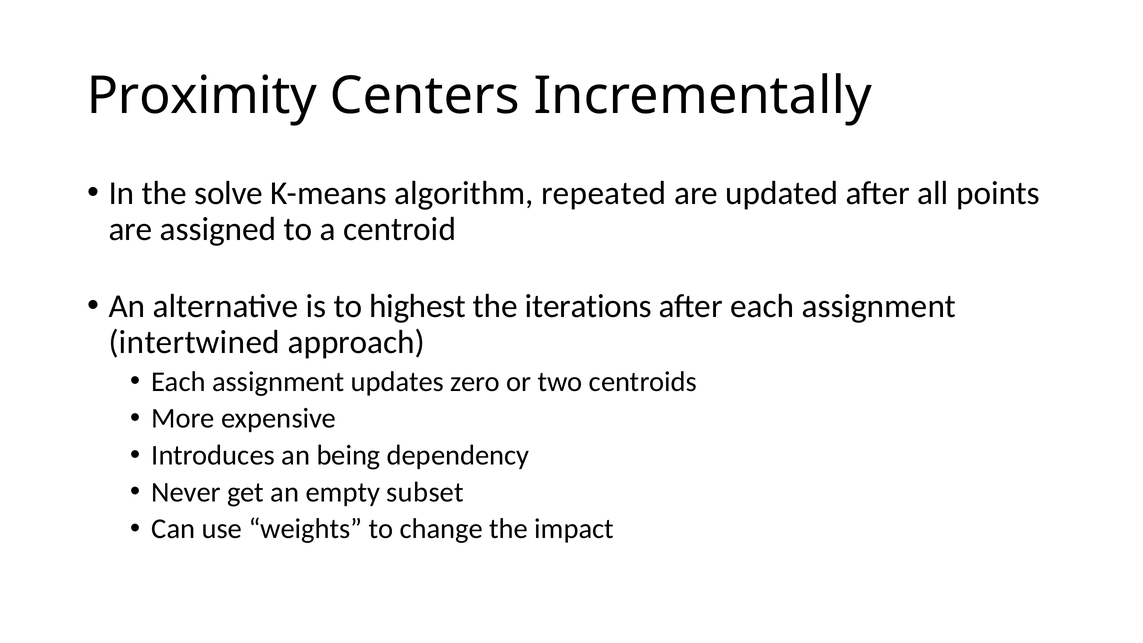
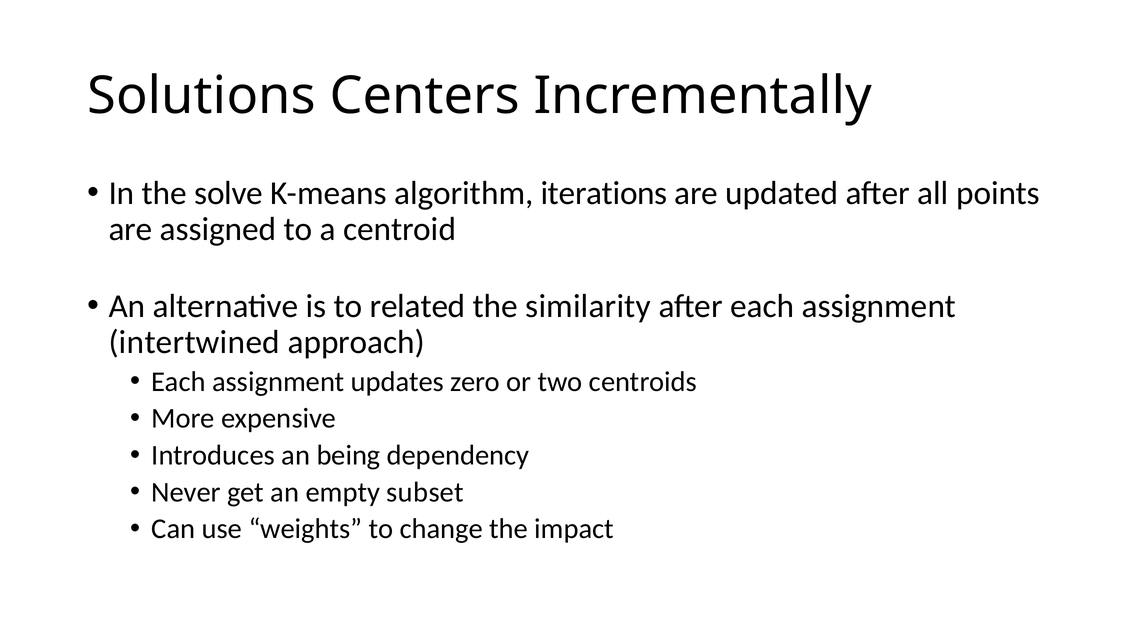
Proximity: Proximity -> Solutions (202, 96)
repeated: repeated -> iterations (604, 193)
highest: highest -> related (418, 306)
iterations: iterations -> similarity (588, 306)
